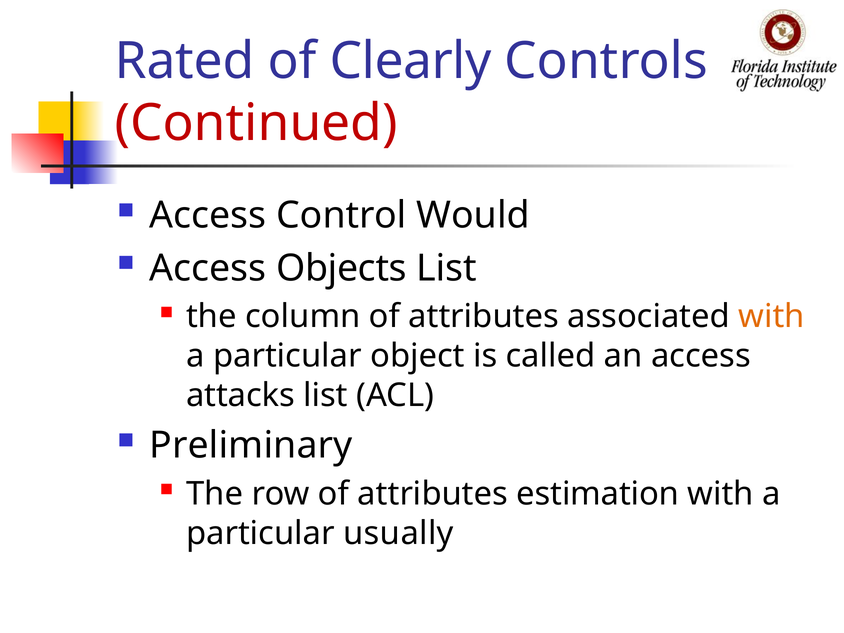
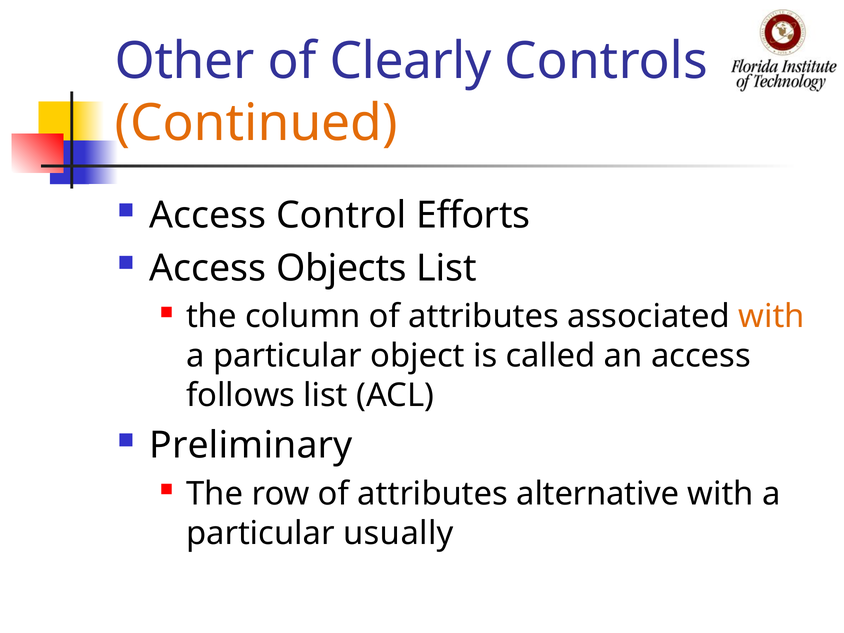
Rated: Rated -> Other (185, 61)
Continued colour: red -> orange (256, 123)
Would: Would -> Efforts (473, 216)
attacks: attacks -> follows (241, 395)
estimation: estimation -> alternative (598, 494)
